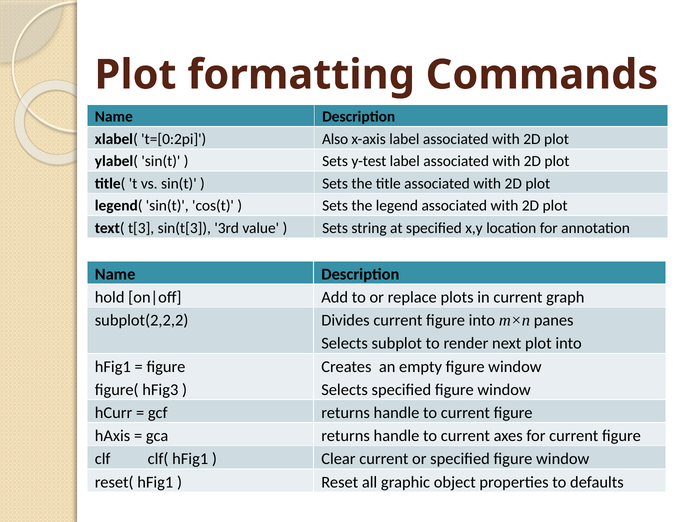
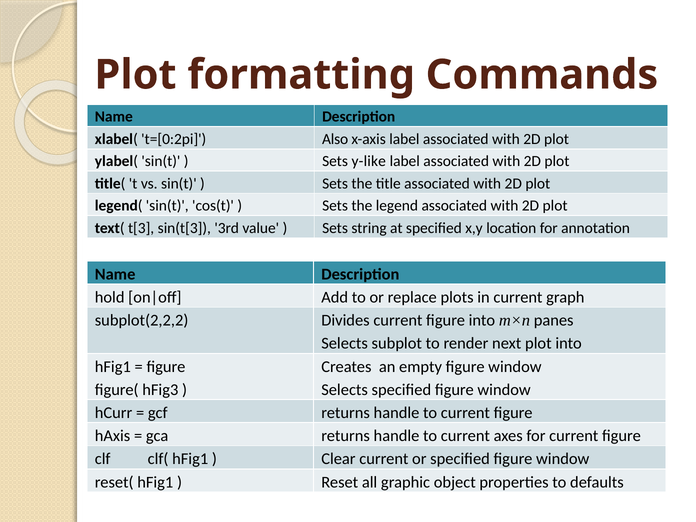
y-test: y-test -> y-like (369, 161)
